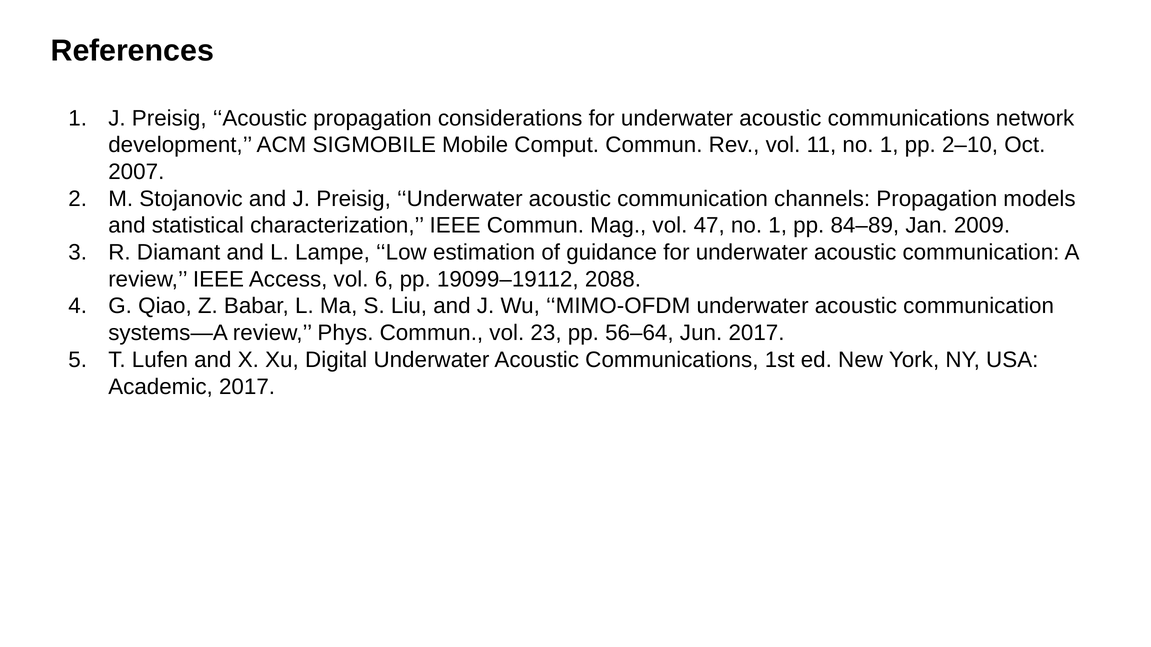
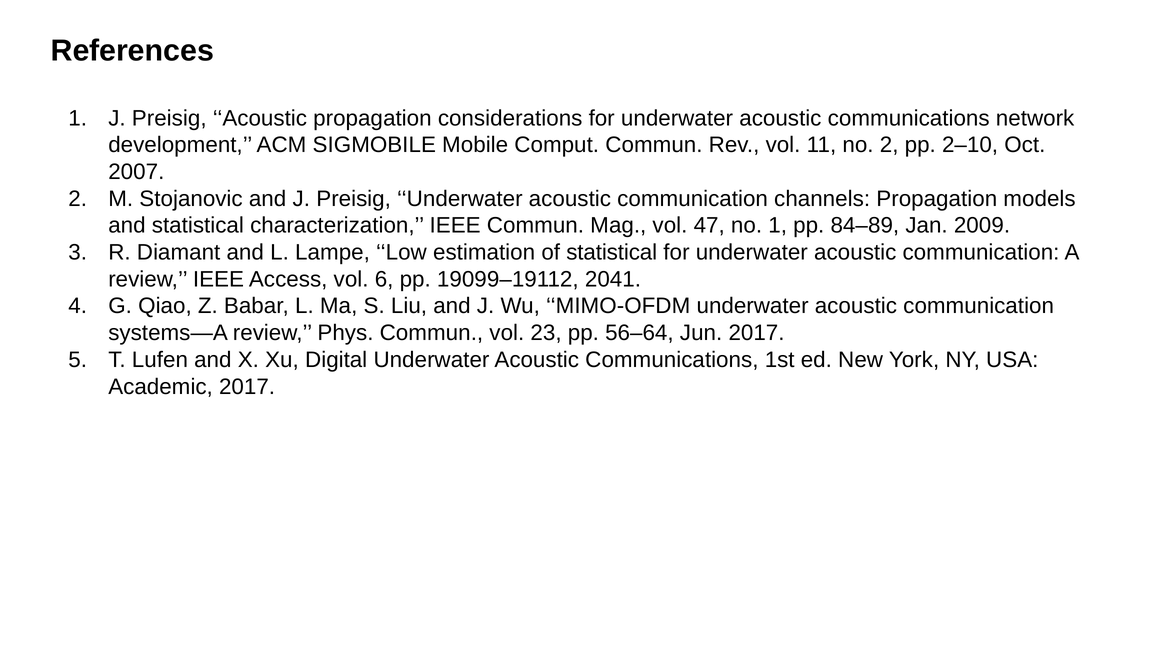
11 no 1: 1 -> 2 (889, 145)
of guidance: guidance -> statistical (612, 253)
2088: 2088 -> 2041 (613, 279)
